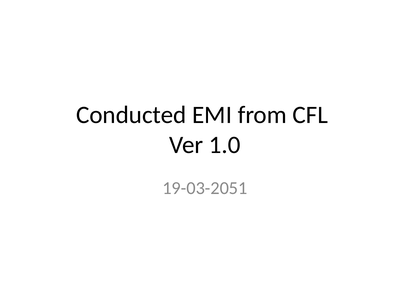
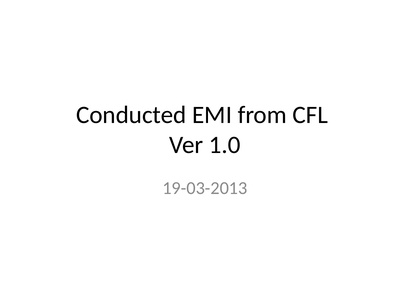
19-03-2051: 19-03-2051 -> 19-03-2013 (205, 189)
